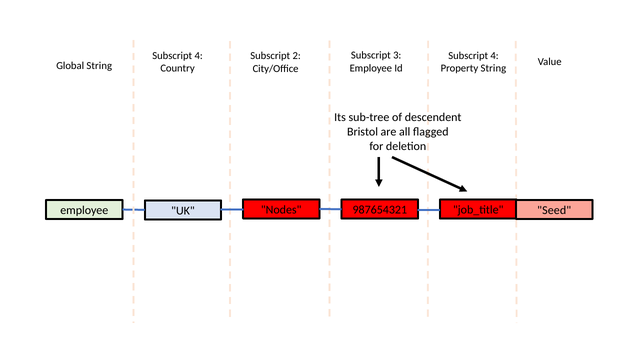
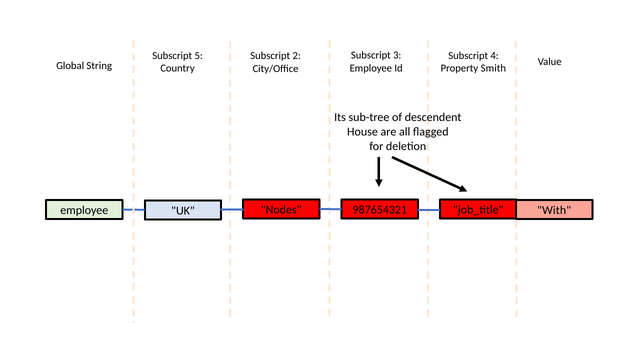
4: 4 -> 5 (199, 56)
Property String: String -> Smith (493, 68)
Bristol: Bristol -> House (362, 132)
Seed: Seed -> With (554, 210)
